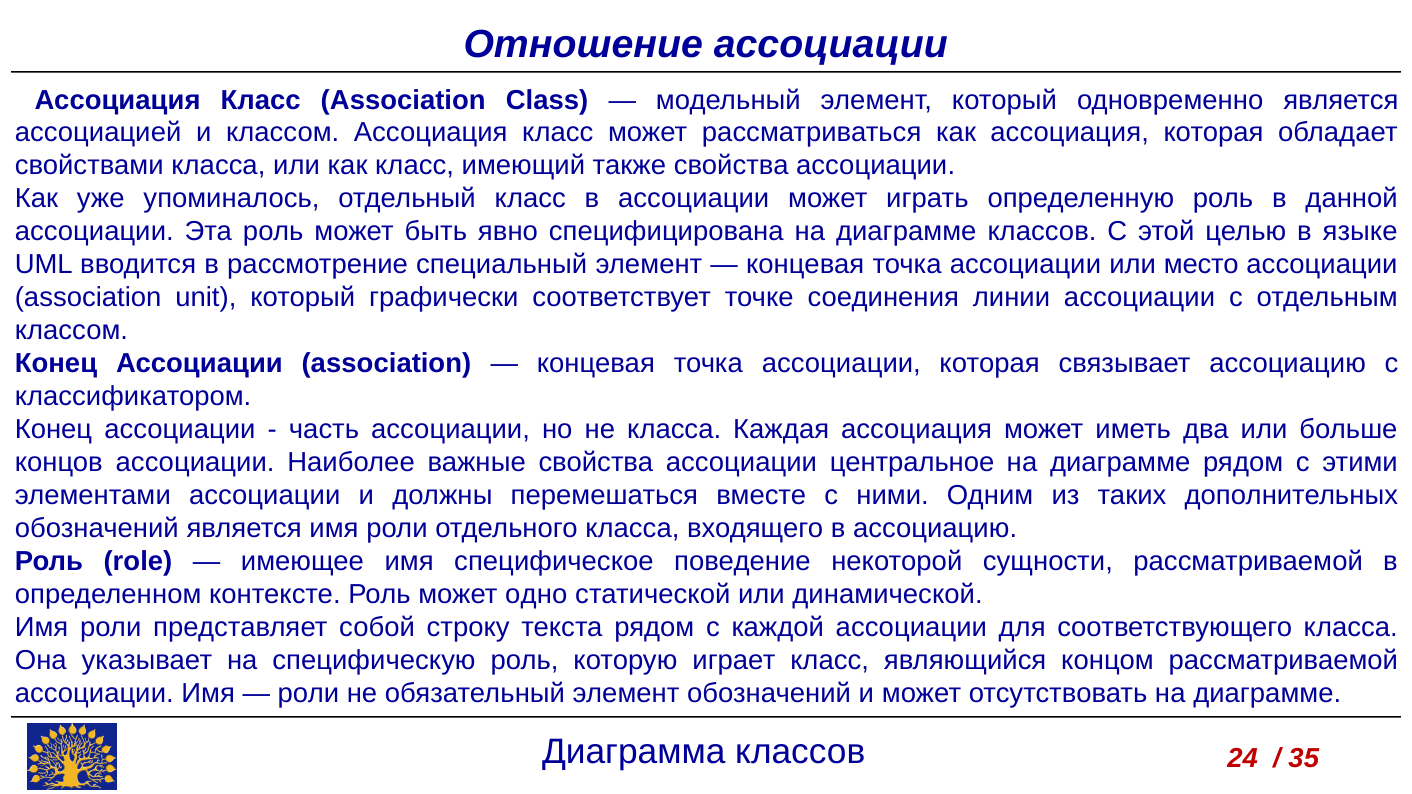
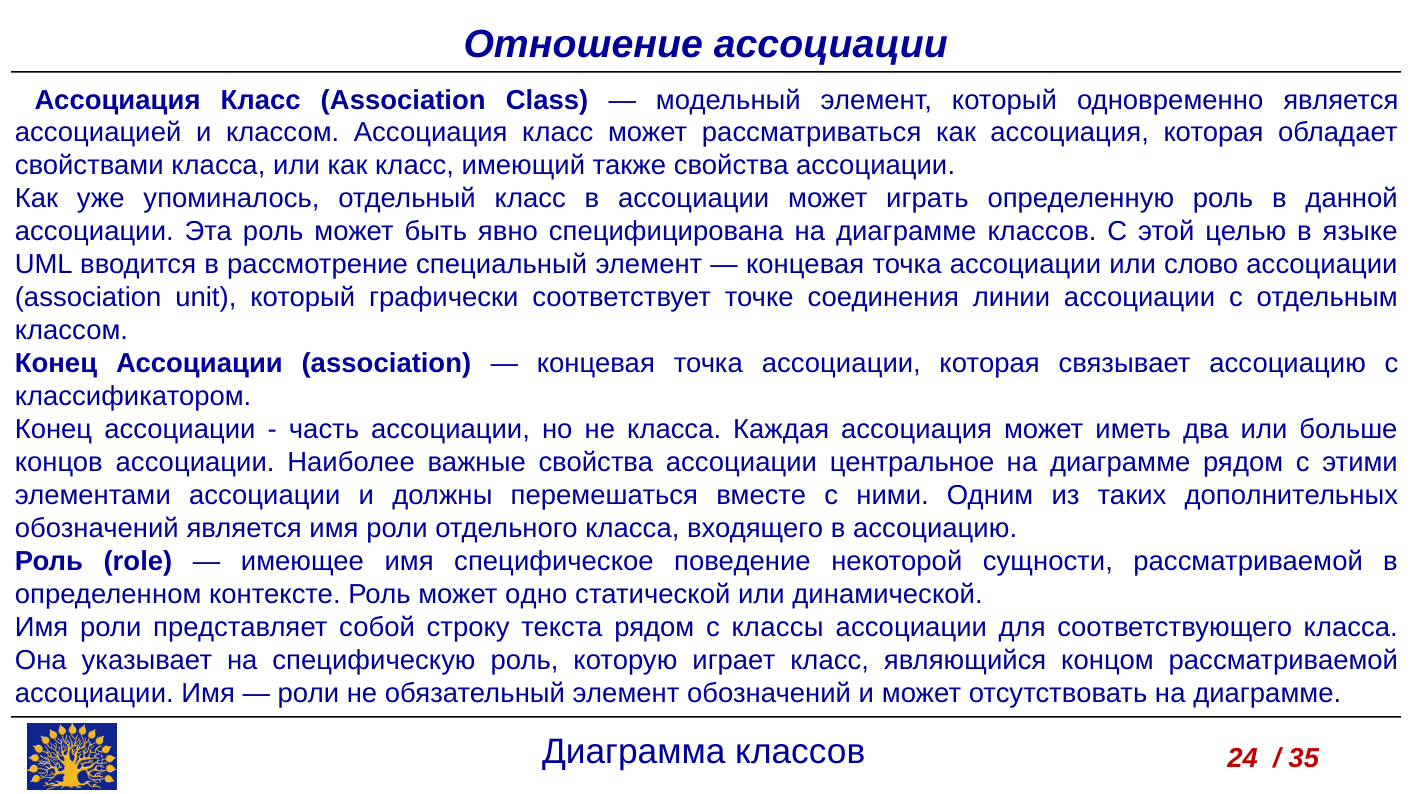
место: место -> слово (1201, 265)
каждой: каждой -> классы (778, 627)
